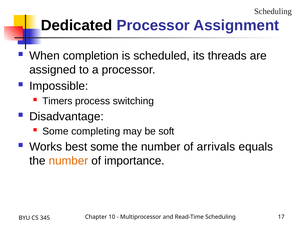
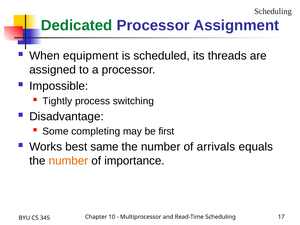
Dedicated colour: black -> green (77, 25)
completion: completion -> equipment (91, 56)
Timers: Timers -> Tightly (57, 101)
soft: soft -> first (166, 131)
best some: some -> same (104, 147)
